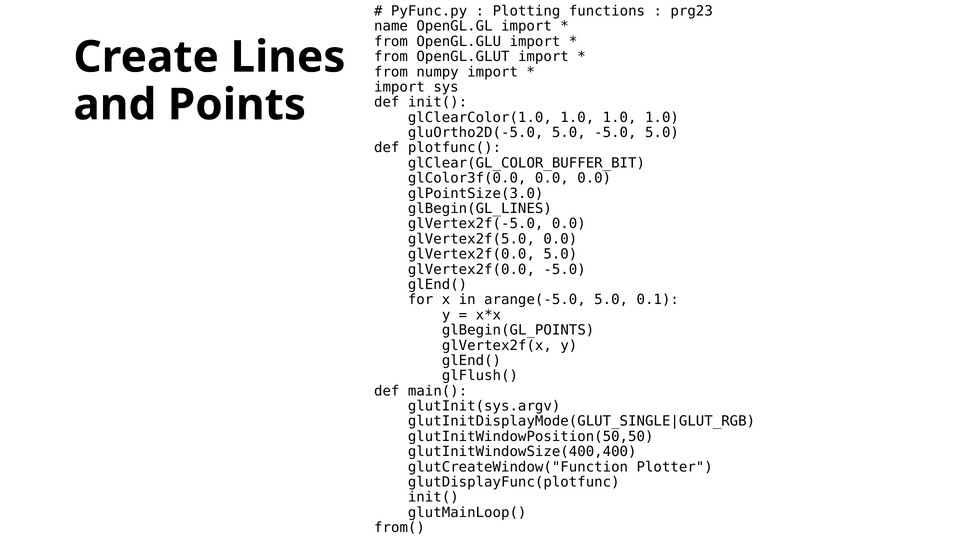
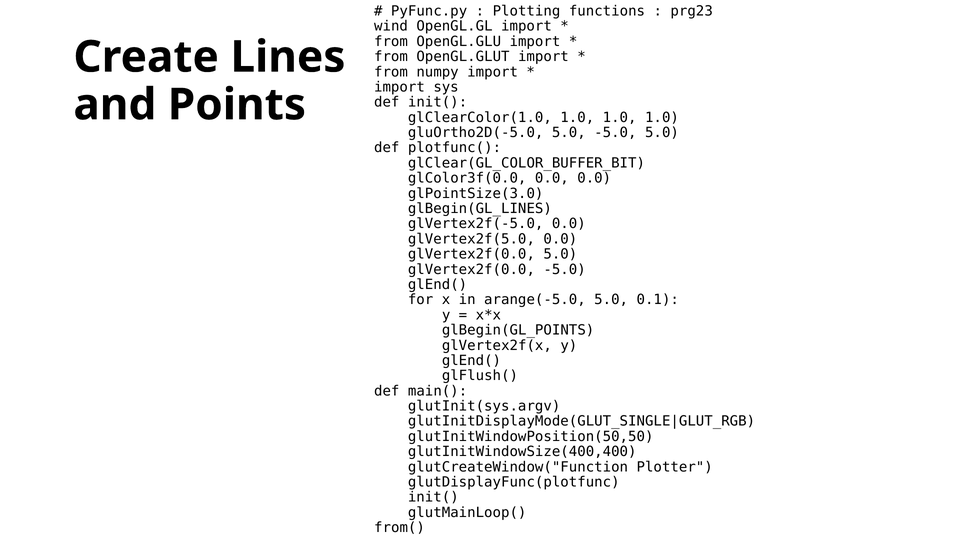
name: name -> wind (391, 26)
